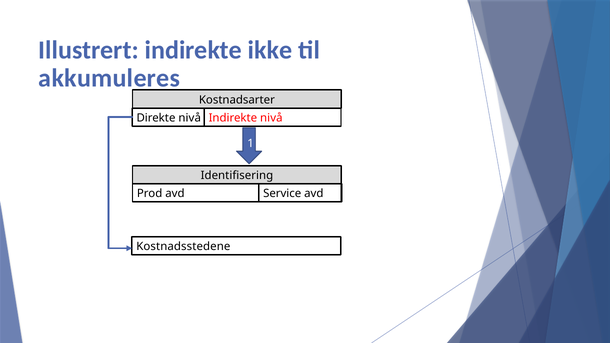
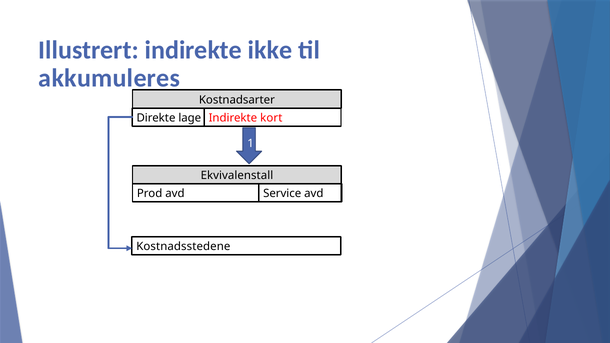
Direkte nivå: nivå -> lage (190, 118)
Indirekte nivå: nivå -> kort (271, 118)
Identifisering: Identifisering -> Ekvivalenstall (237, 176)
